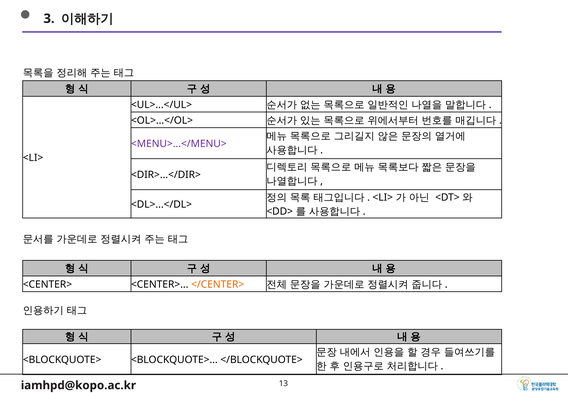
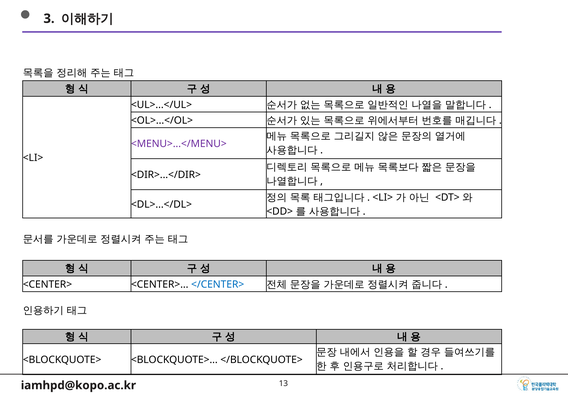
</CENTER> colour: orange -> blue (218, 285)
